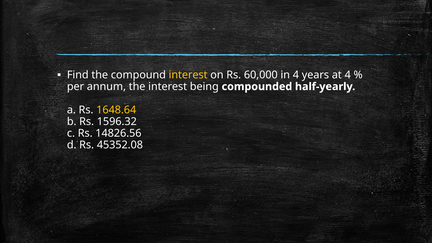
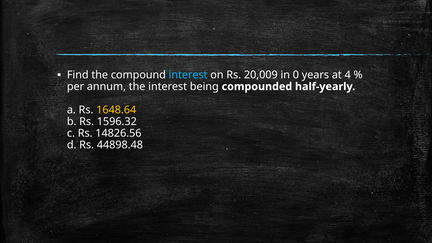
interest colour: yellow -> light blue (188, 75)
60,000: 60,000 -> 20,009 (261, 75)
in 4: 4 -> 0 (296, 75)
45352.08: 45352.08 -> 44898.48 (120, 145)
